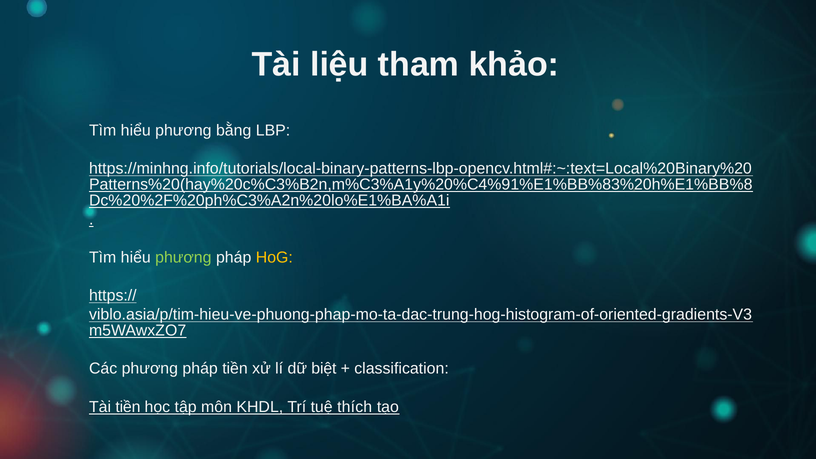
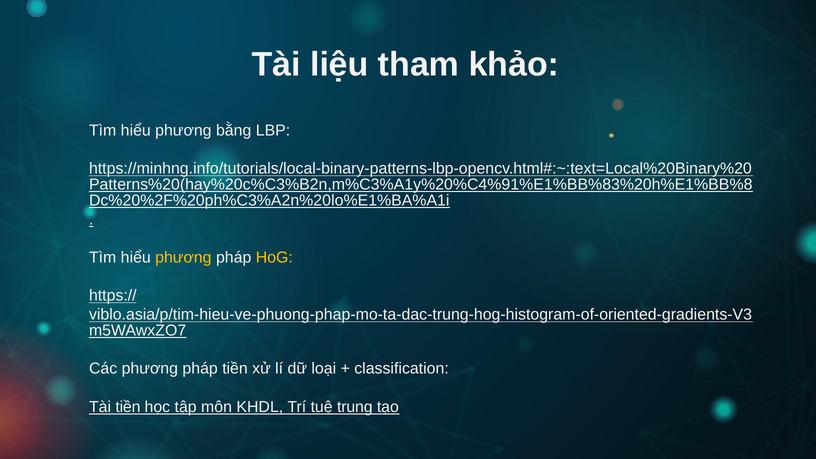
phương colour: light green -> yellow (183, 258)
biệt: biệt -> loại (324, 369)
thích: thích -> trung (355, 407)
